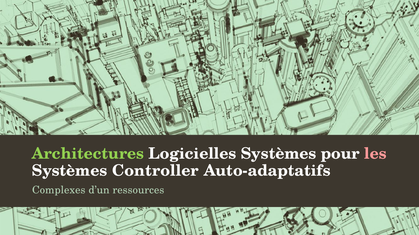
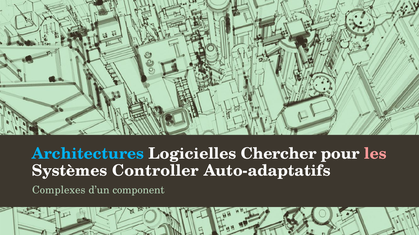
Architectures colour: light green -> light blue (88, 154)
Logicielles Systèmes: Systèmes -> Chercher (279, 154)
ressources: ressources -> component (138, 191)
